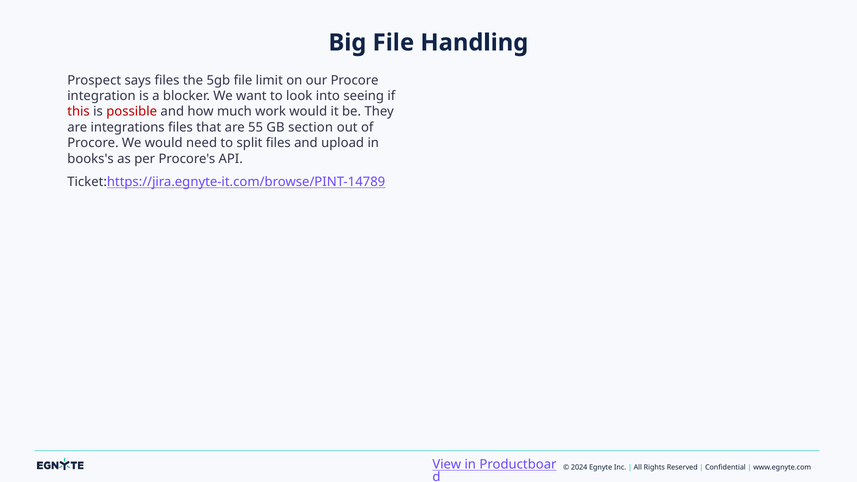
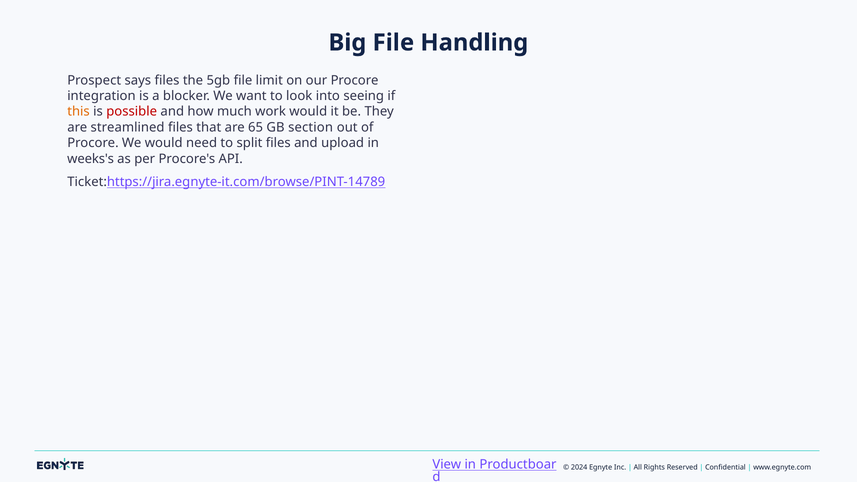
this colour: red -> orange (79, 112)
integrations: integrations -> streamlined (128, 127)
55: 55 -> 65 (256, 127)
books's: books's -> weeks's (91, 159)
